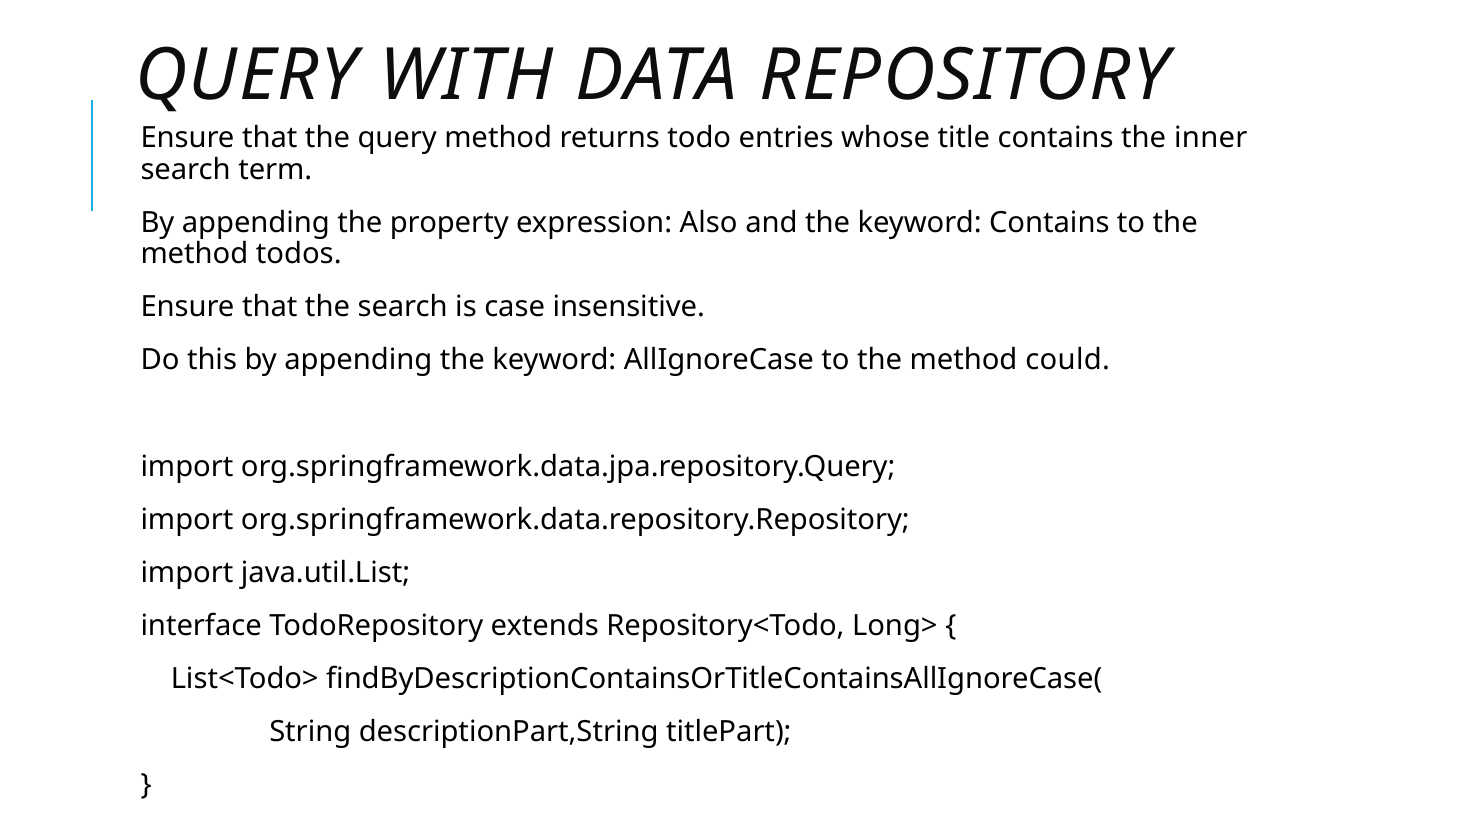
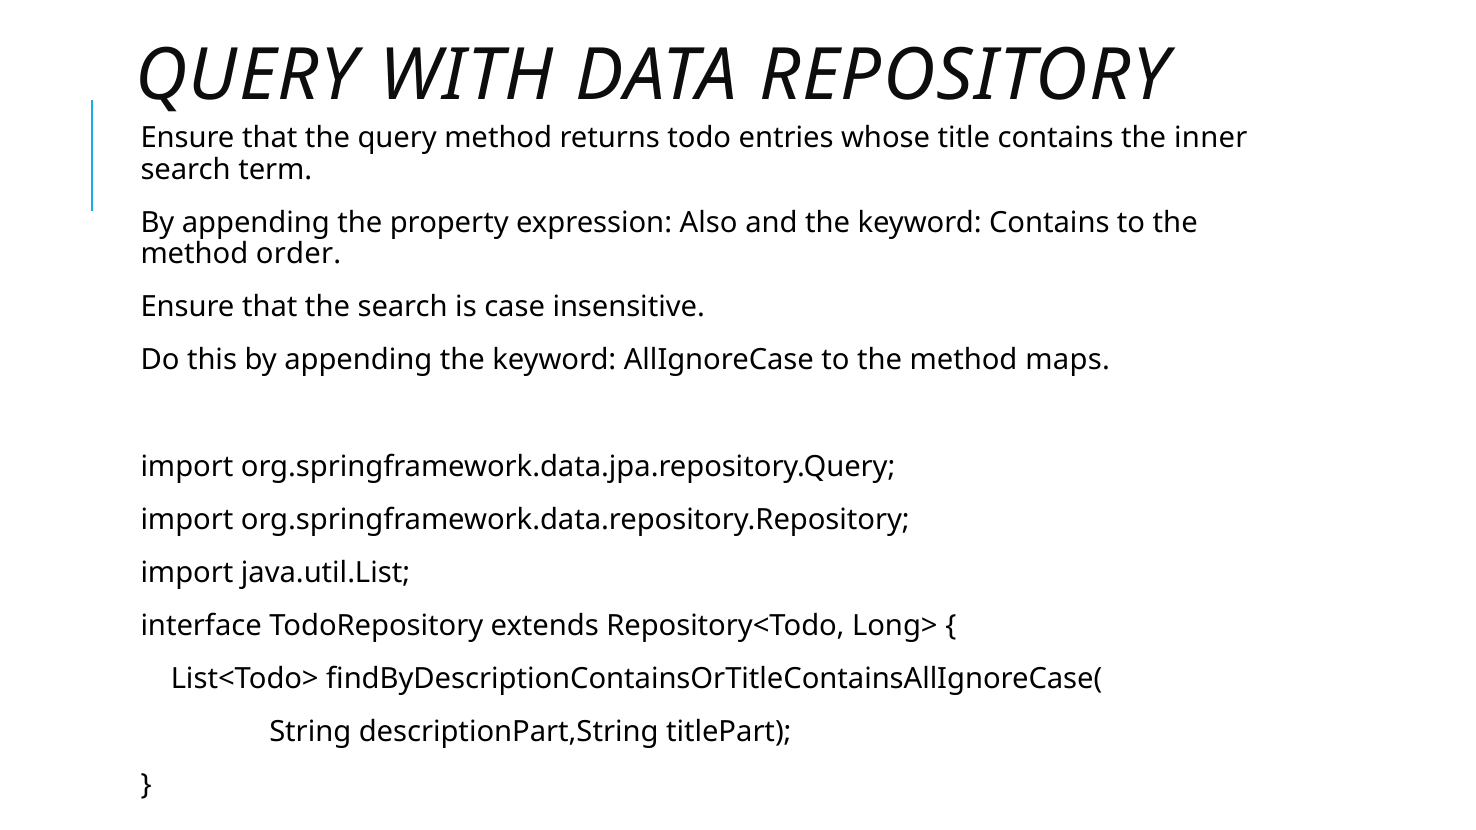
todos: todos -> order (299, 254)
could: could -> maps (1068, 360)
